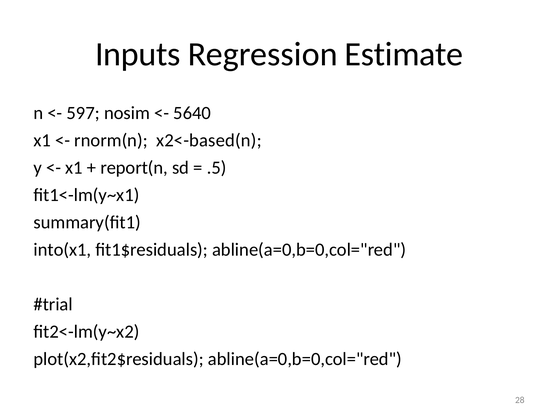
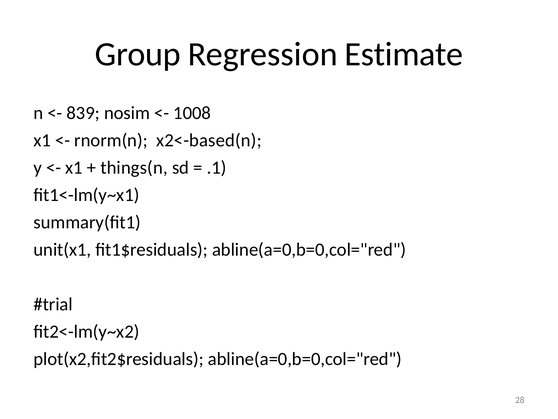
Inputs: Inputs -> Group (138, 54)
597: 597 -> 839 (83, 113)
5640: 5640 -> 1008 (192, 113)
report(n: report(n -> things(n (134, 167)
.5: .5 -> .1 (217, 167)
into(x1: into(x1 -> unit(x1 (62, 249)
